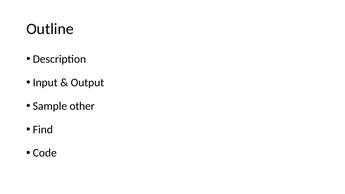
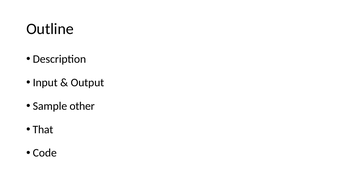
Find: Find -> That (43, 130)
